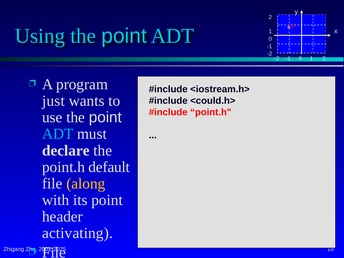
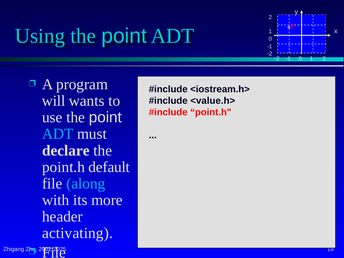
just: just -> will (54, 101)
<could.h>: <could.h> -> <value.h> (213, 101)
along colour: yellow -> light blue (86, 184)
its point: point -> more (107, 200)
